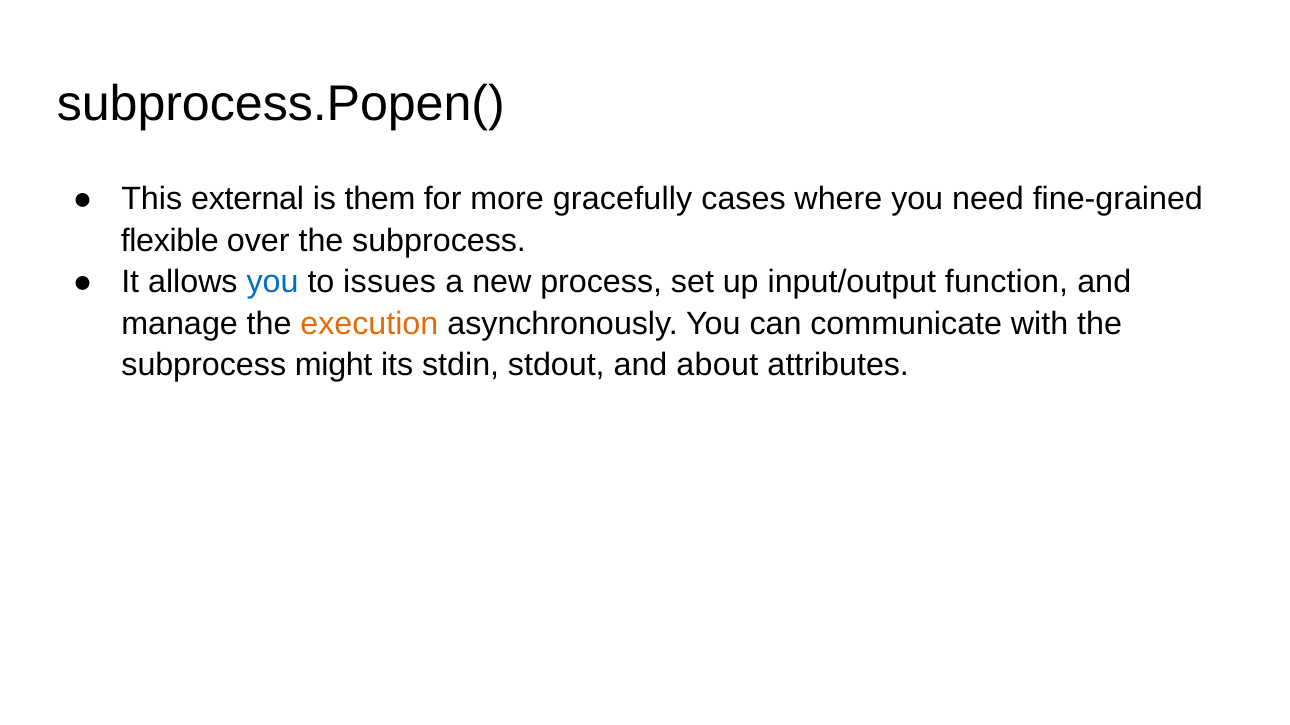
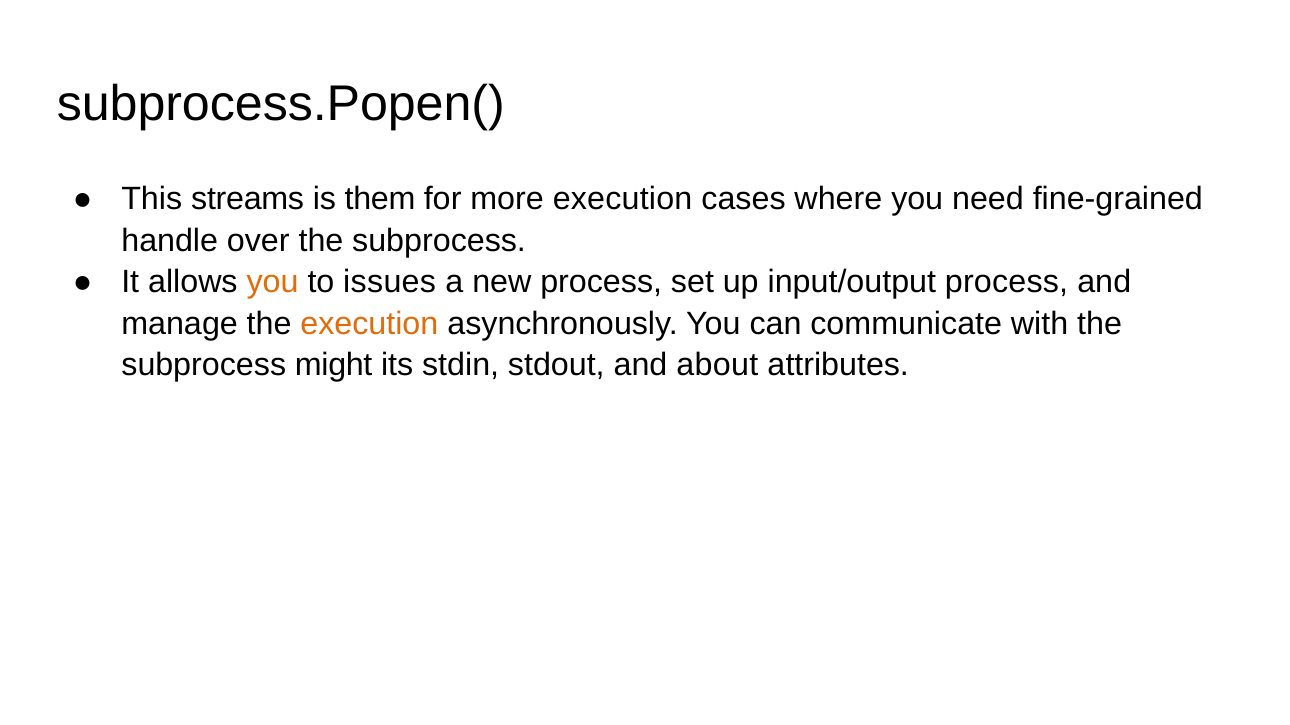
external: external -> streams (248, 199)
more gracefully: gracefully -> execution (623, 199)
flexible: flexible -> handle (170, 241)
you colour: blue -> orange (273, 282)
input/output function: function -> process (1007, 282)
